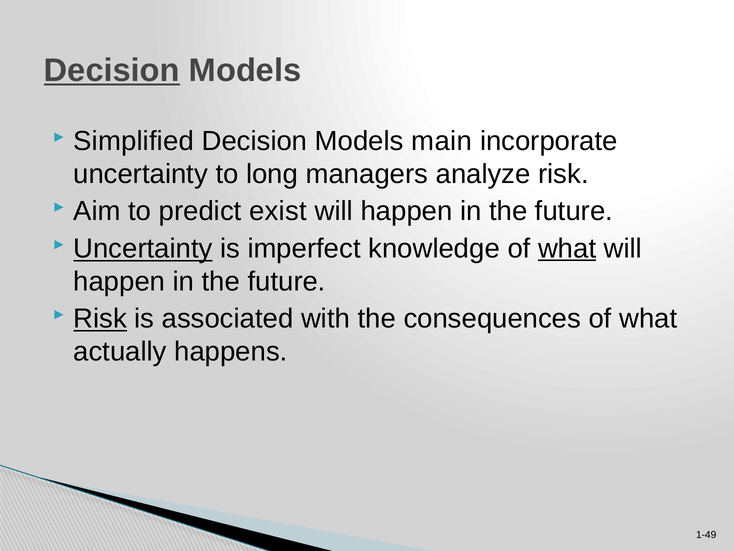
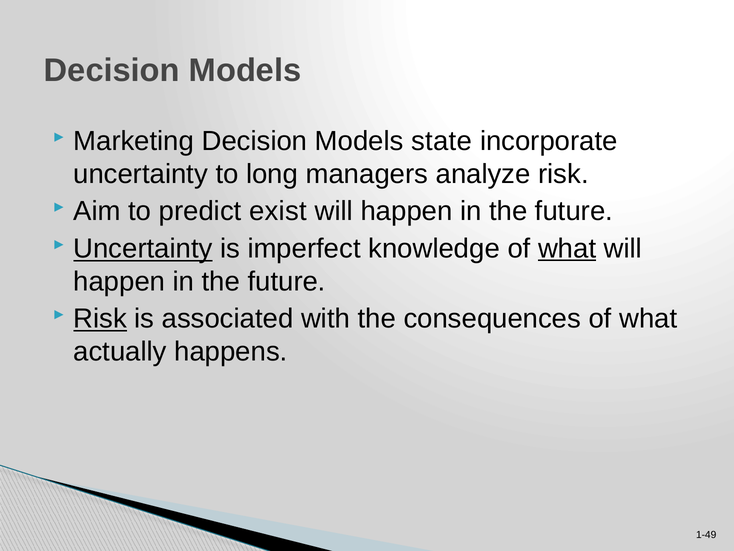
Decision underline: present -> none (112, 70)
Simplified: Simplified -> Marketing (134, 141)
main: main -> state (442, 141)
